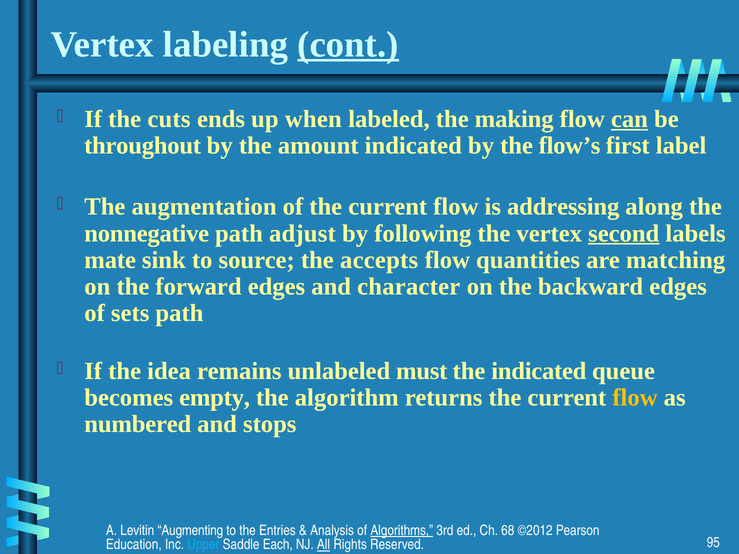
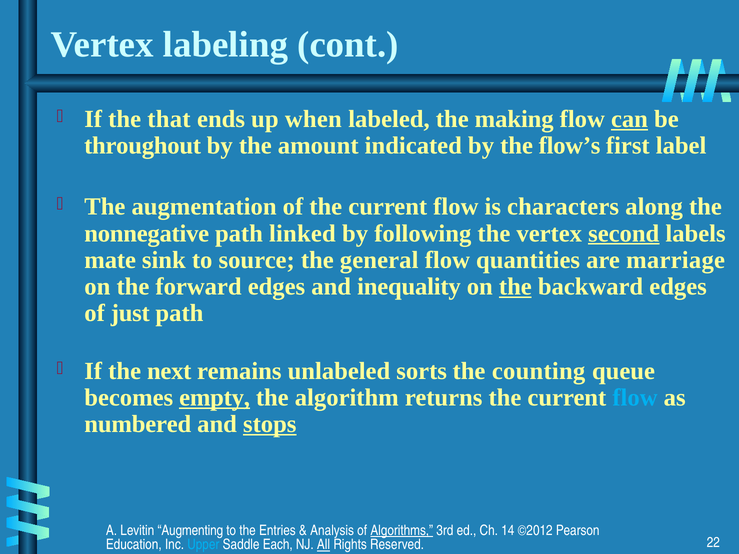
cont underline: present -> none (348, 44)
cuts: cuts -> that (169, 119)
addressing: addressing -> characters (563, 207)
adjust: adjust -> linked (302, 233)
accepts: accepts -> general (379, 260)
matching: matching -> marriage (676, 260)
character: character -> inequality (409, 287)
the underline: none -> present (515, 287)
sets: sets -> just (130, 313)
idea: idea -> next (169, 371)
must: must -> sorts (422, 371)
the indicated: indicated -> counting (539, 371)
empty underline: none -> present (215, 398)
flow colour: yellow -> light blue (635, 398)
stops underline: none -> present (270, 425)
68: 68 -> 14 (508, 531)
95: 95 -> 22 (713, 543)
